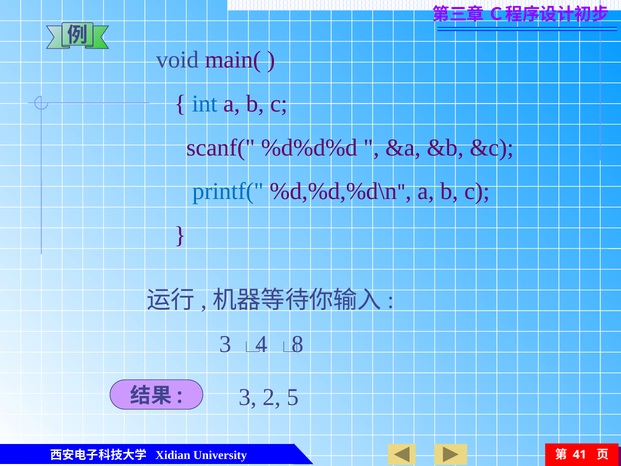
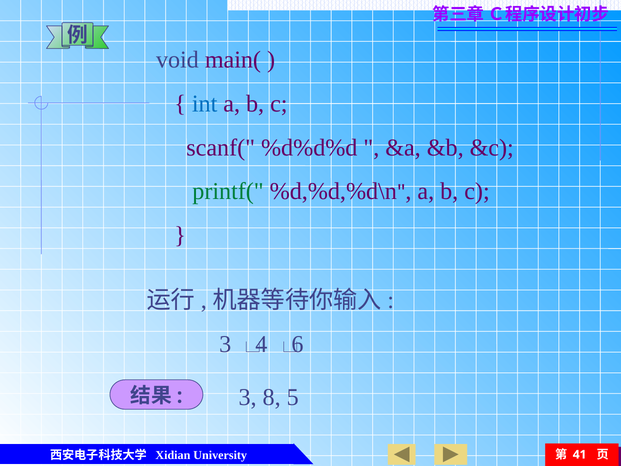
printf( colour: blue -> green (228, 191)
8: 8 -> 6 (297, 344)
2: 2 -> 8 (272, 397)
